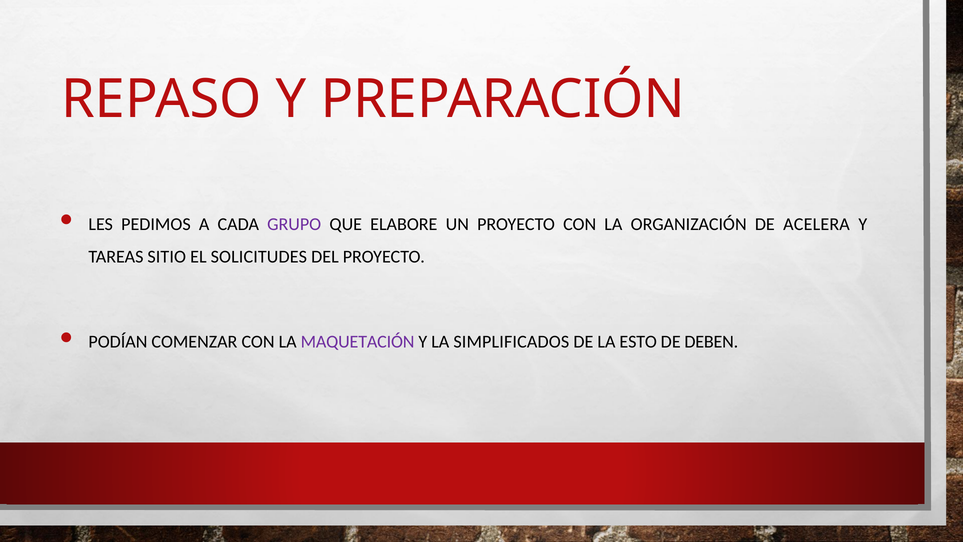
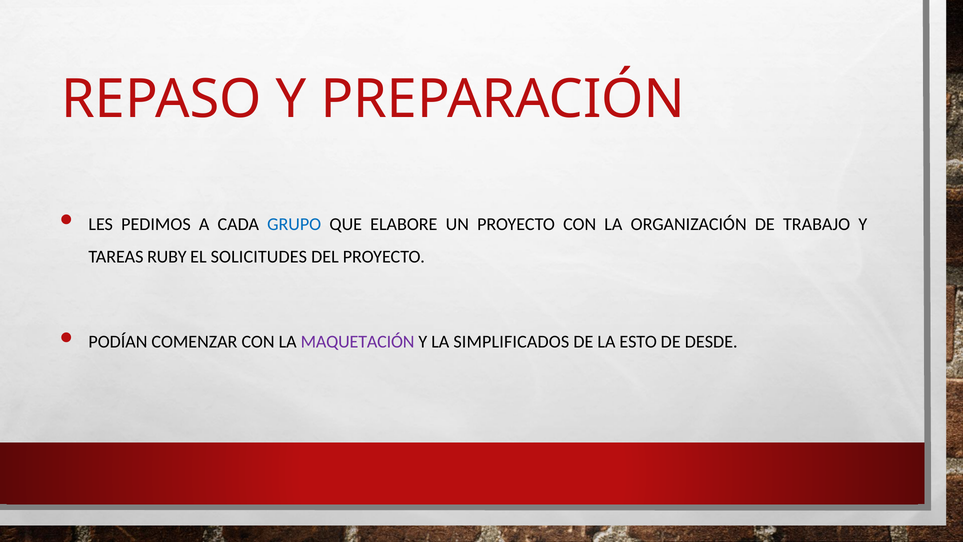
GRUPO colour: purple -> blue (294, 224)
ACELERA: ACELERA -> TRABAJO (817, 224)
SITIO: SITIO -> RUBY (167, 257)
DEBEN: DEBEN -> DESDE (711, 342)
